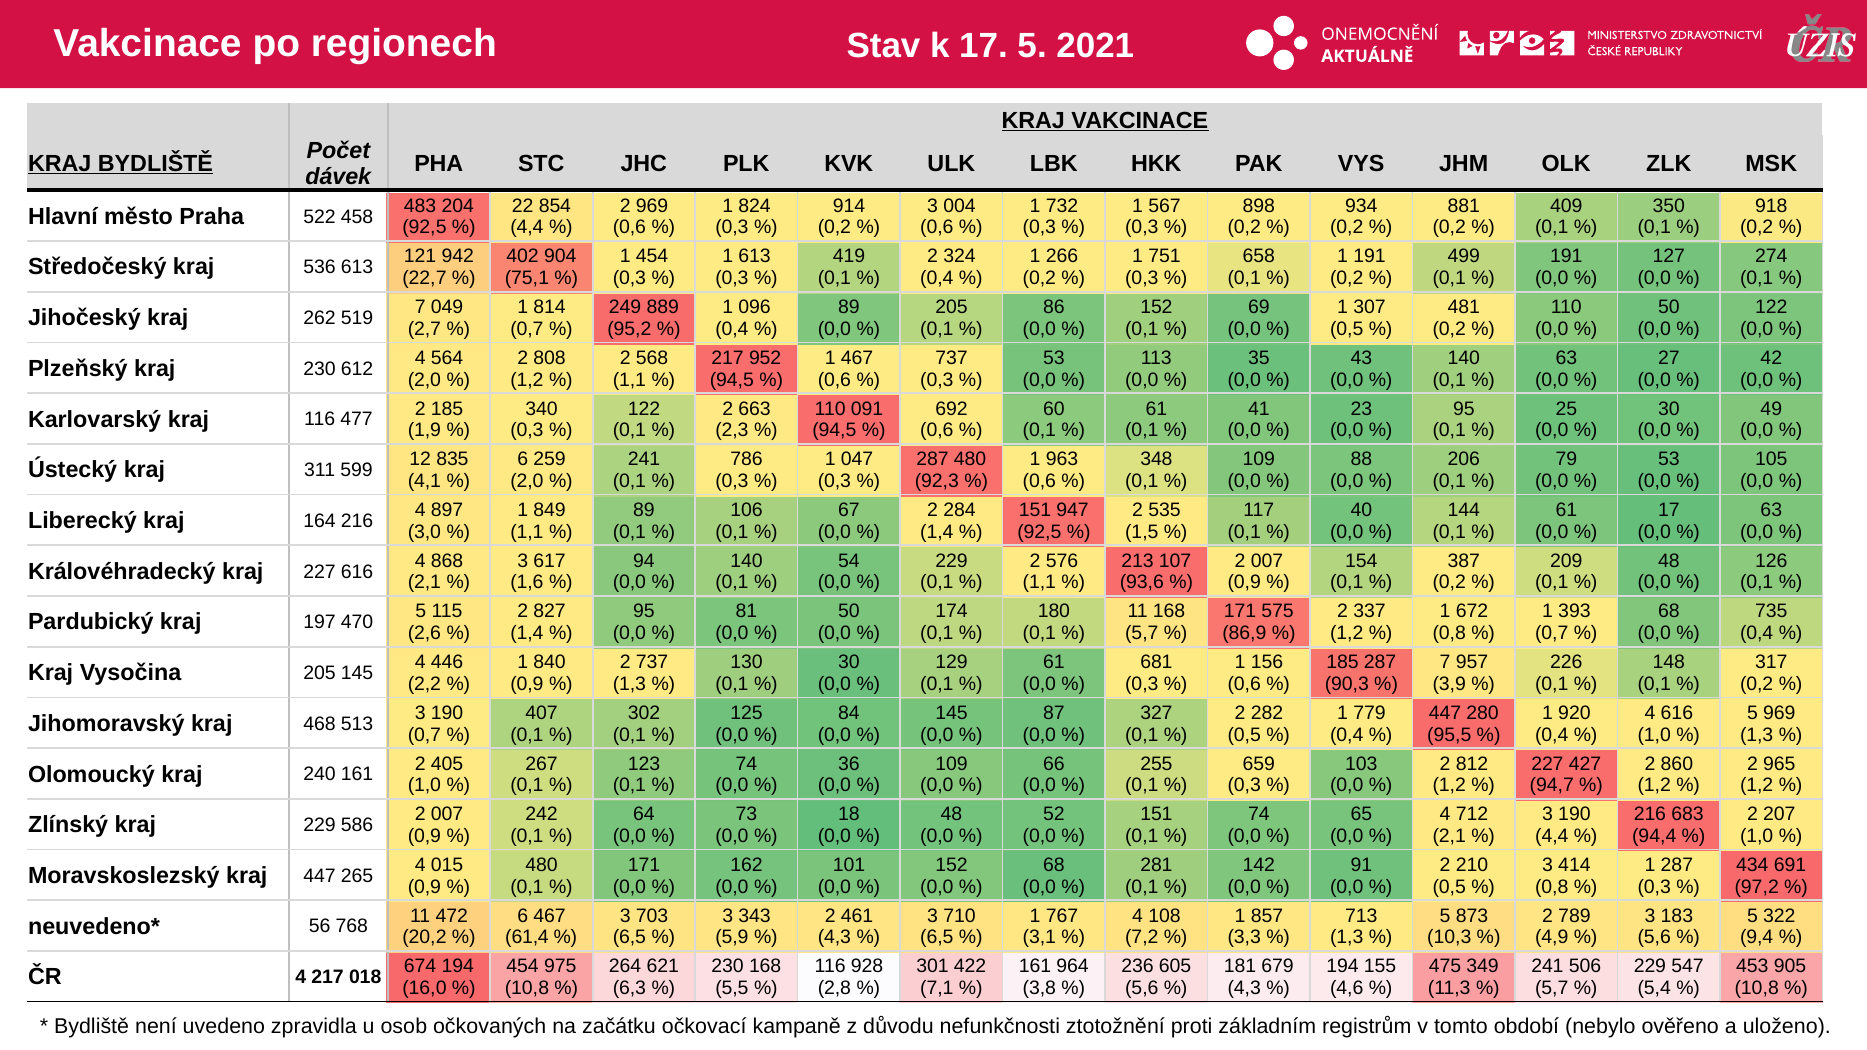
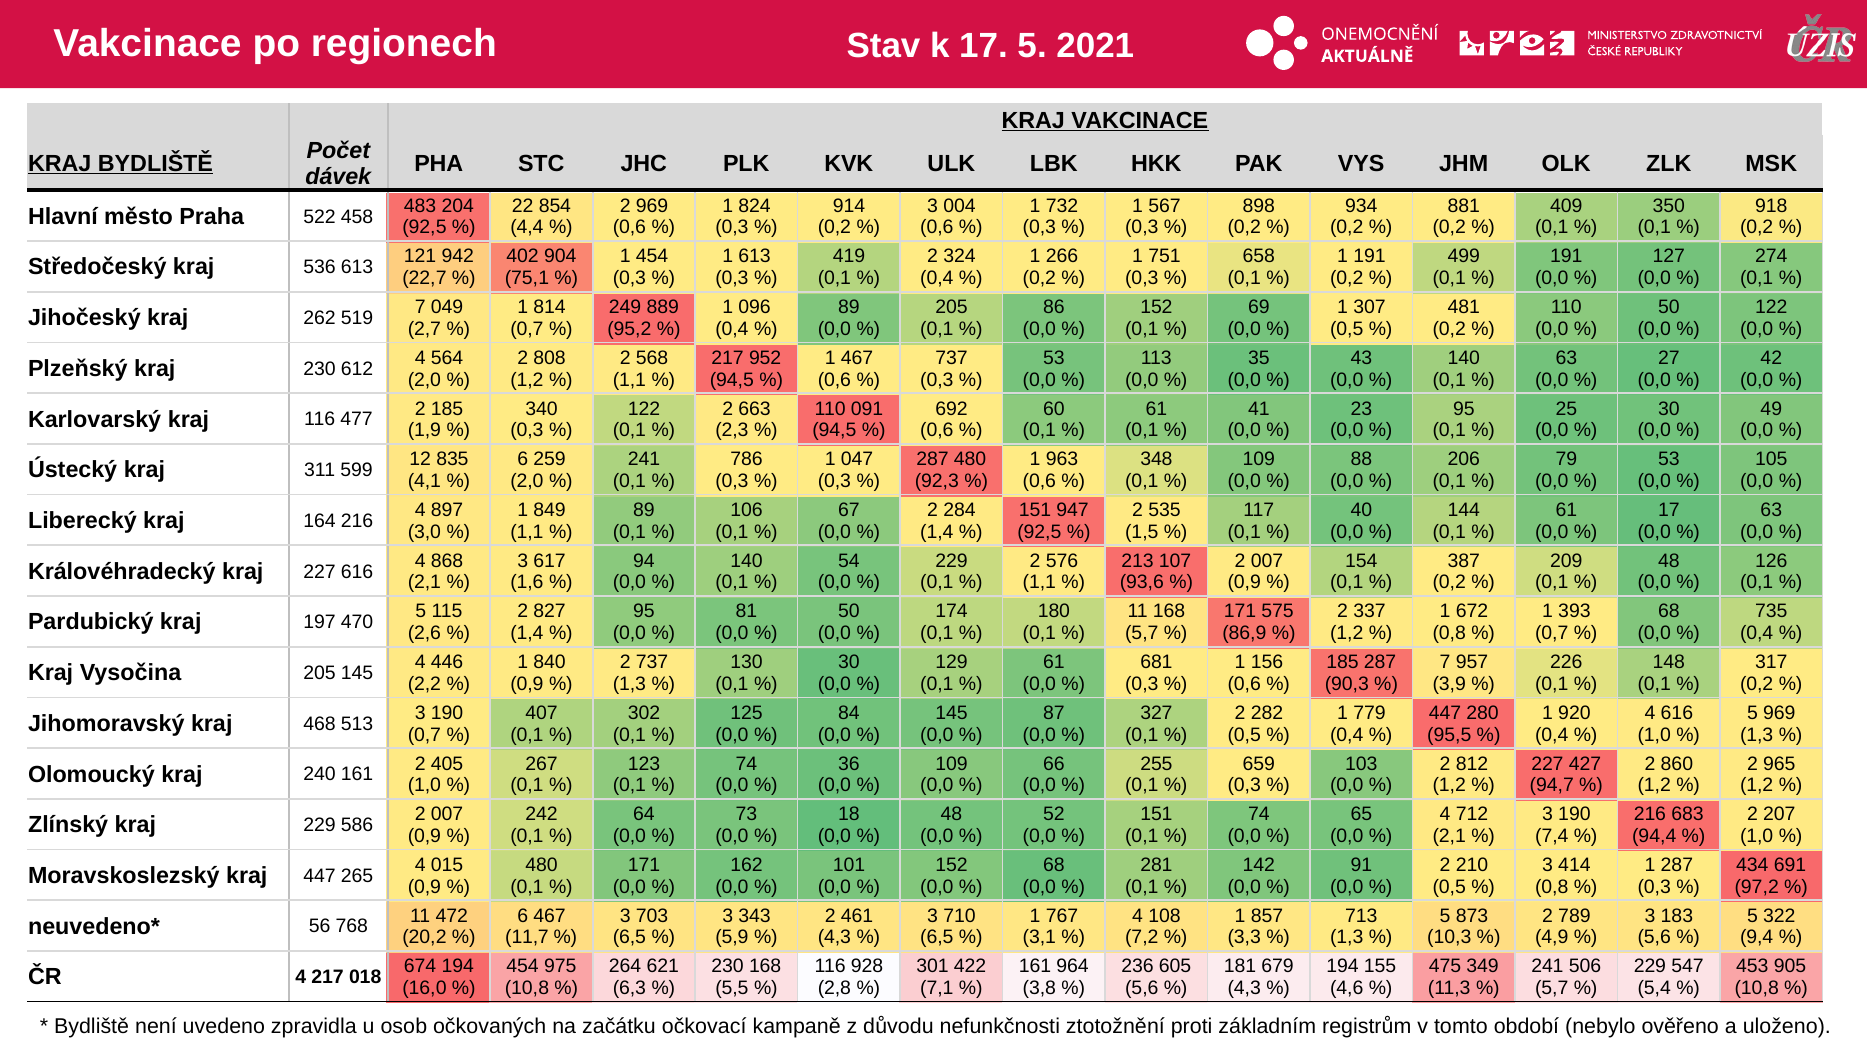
4,4: 4,4 -> 7,4 (1552, 836)
61,4: 61,4 -> 11,7 (527, 938)
